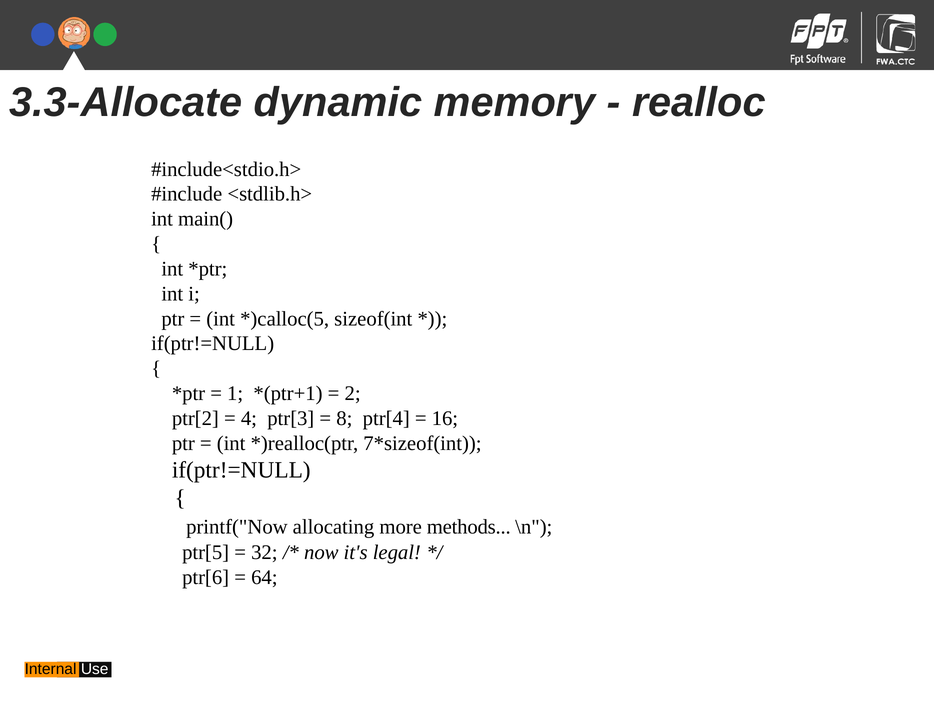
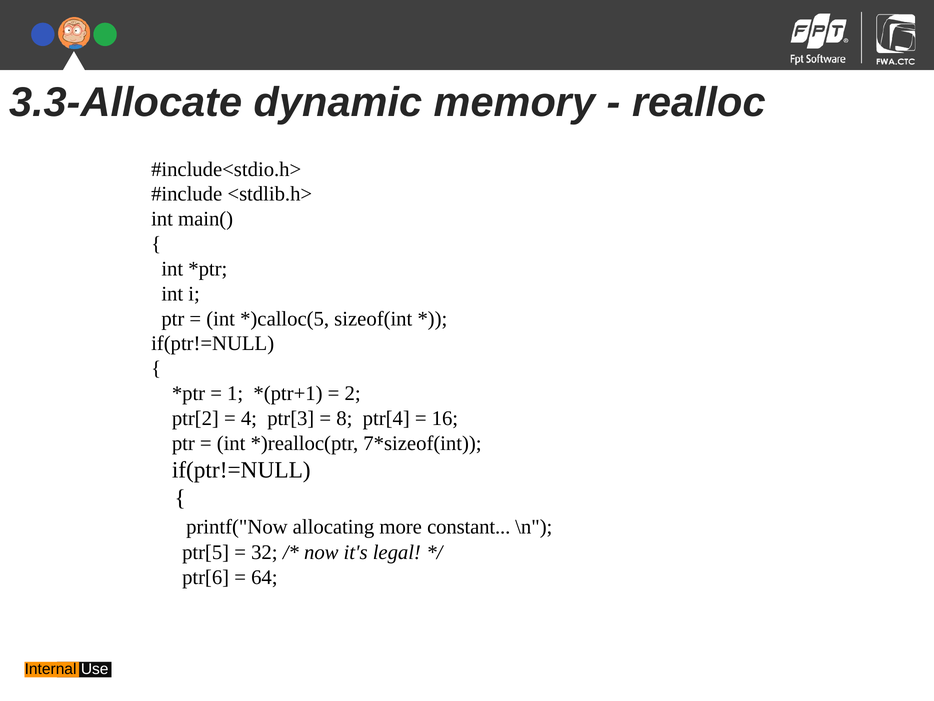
methods: methods -> constant (469, 526)
